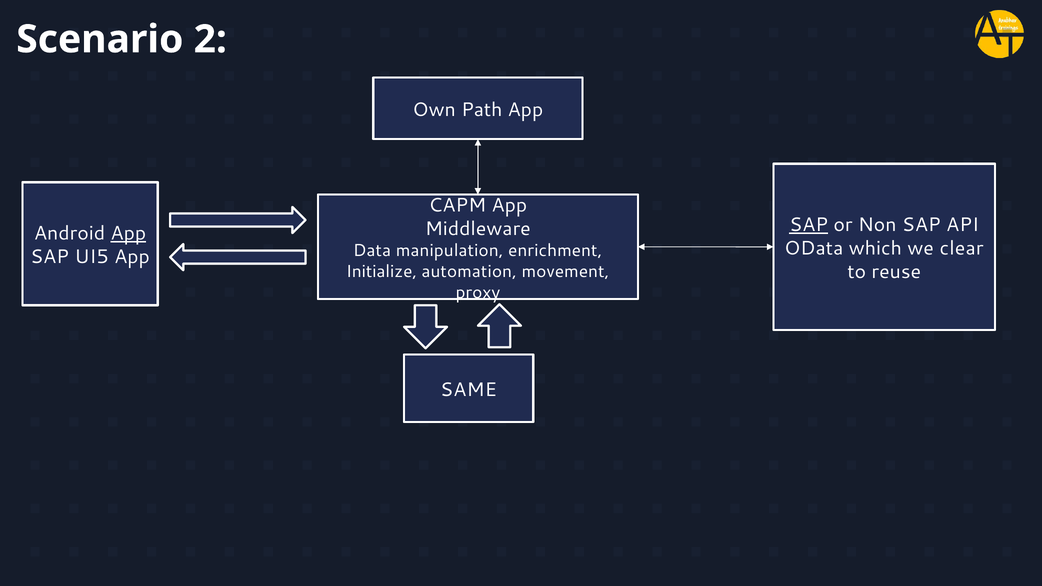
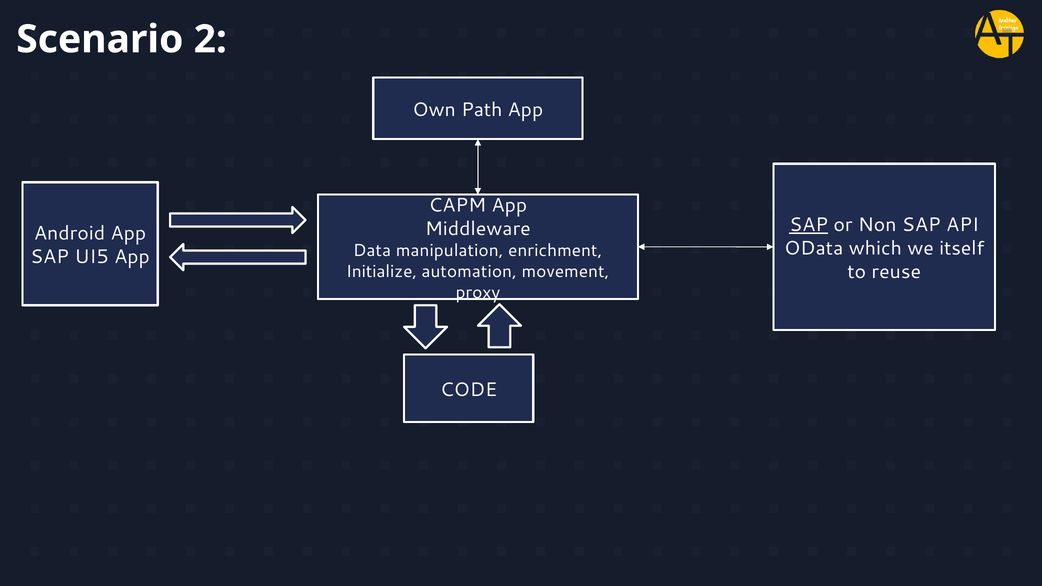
App underline: present -> none (128, 234)
clear: clear -> itself (962, 248)
SAME: SAME -> CODE (469, 390)
